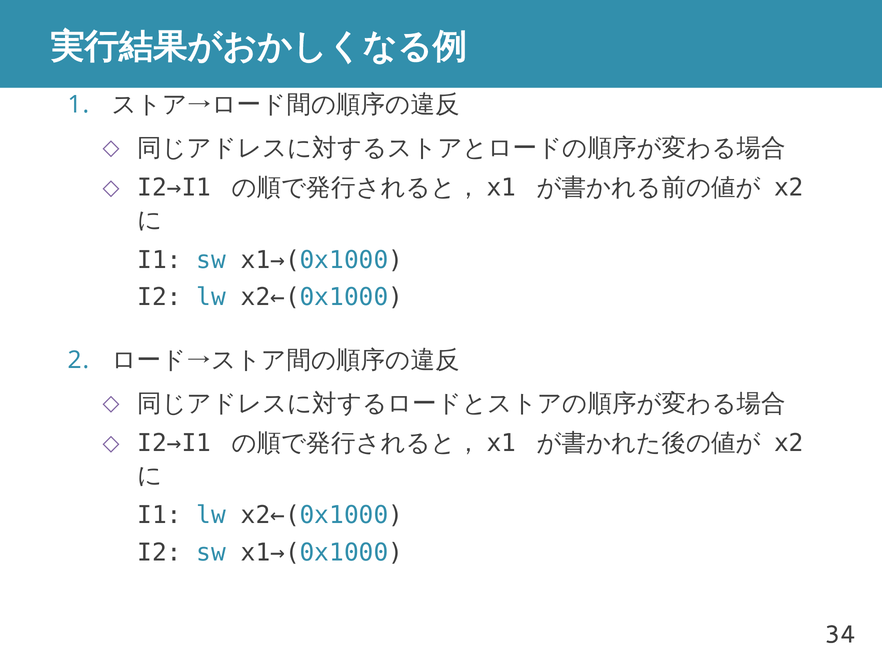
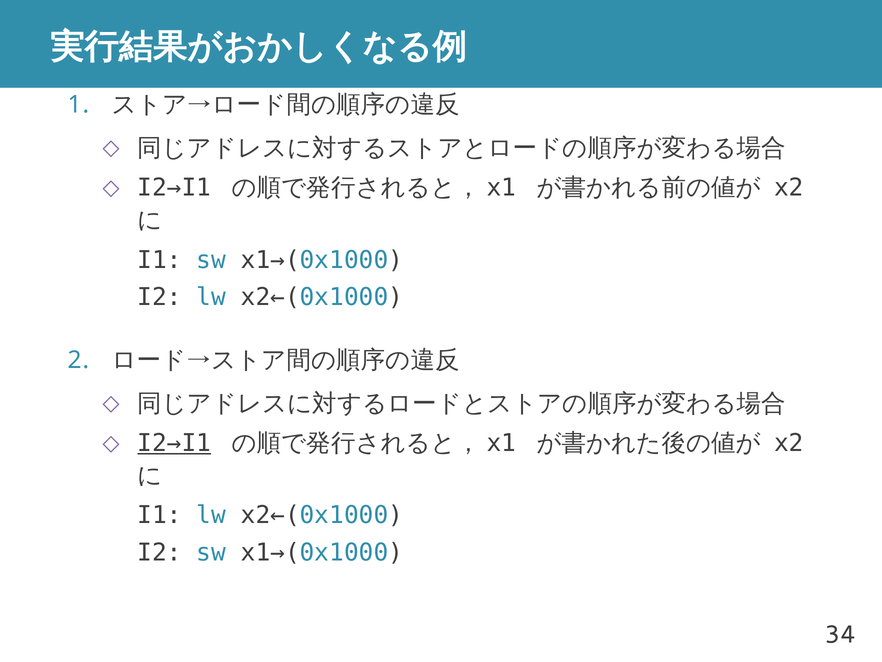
I2→I1 underline: none -> present (174, 443)
